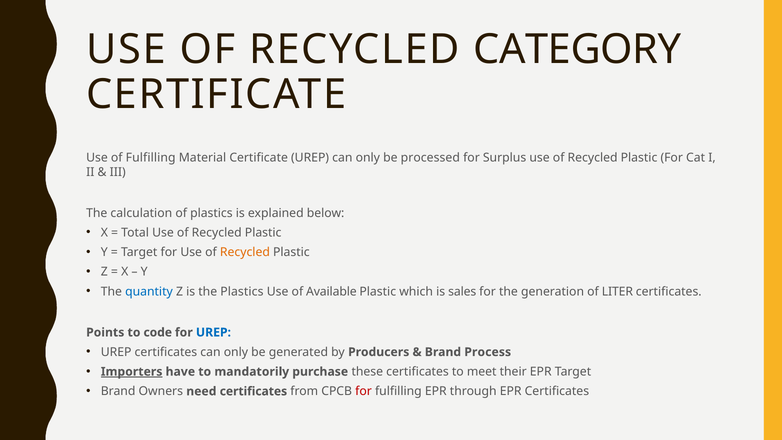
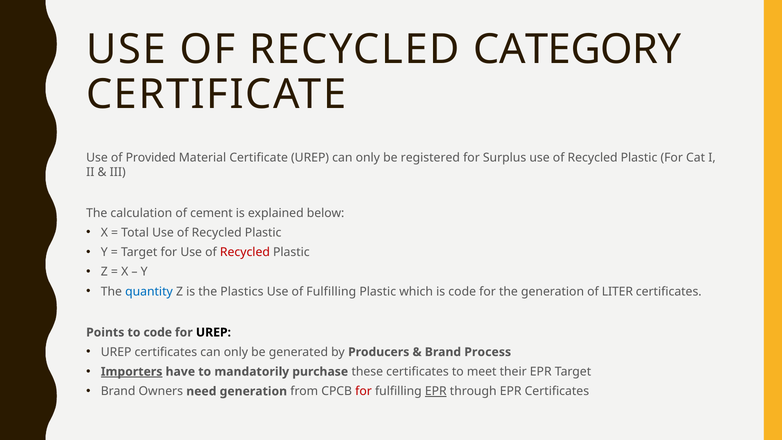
of Fulfilling: Fulfilling -> Provided (151, 158)
processed: processed -> registered (430, 158)
of plastics: plastics -> cement (211, 213)
Recycled colour: orange -> red (245, 252)
of Available: Available -> Fulfilling (331, 291)
is sales: sales -> code (462, 291)
UREP colour: blue -> black (213, 332)
need certificates: certificates -> generation (253, 391)
EPR underline: none -> present (436, 391)
